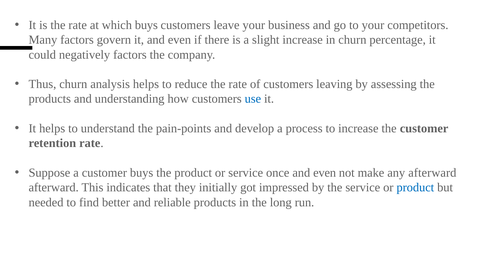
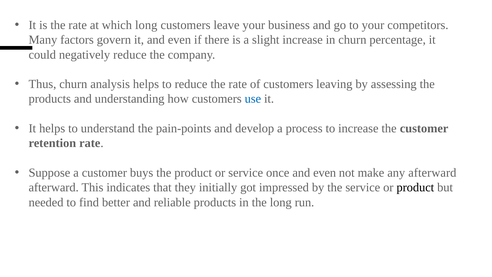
which buys: buys -> long (146, 25)
negatively factors: factors -> reduce (130, 55)
product colour: blue -> black (415, 187)
